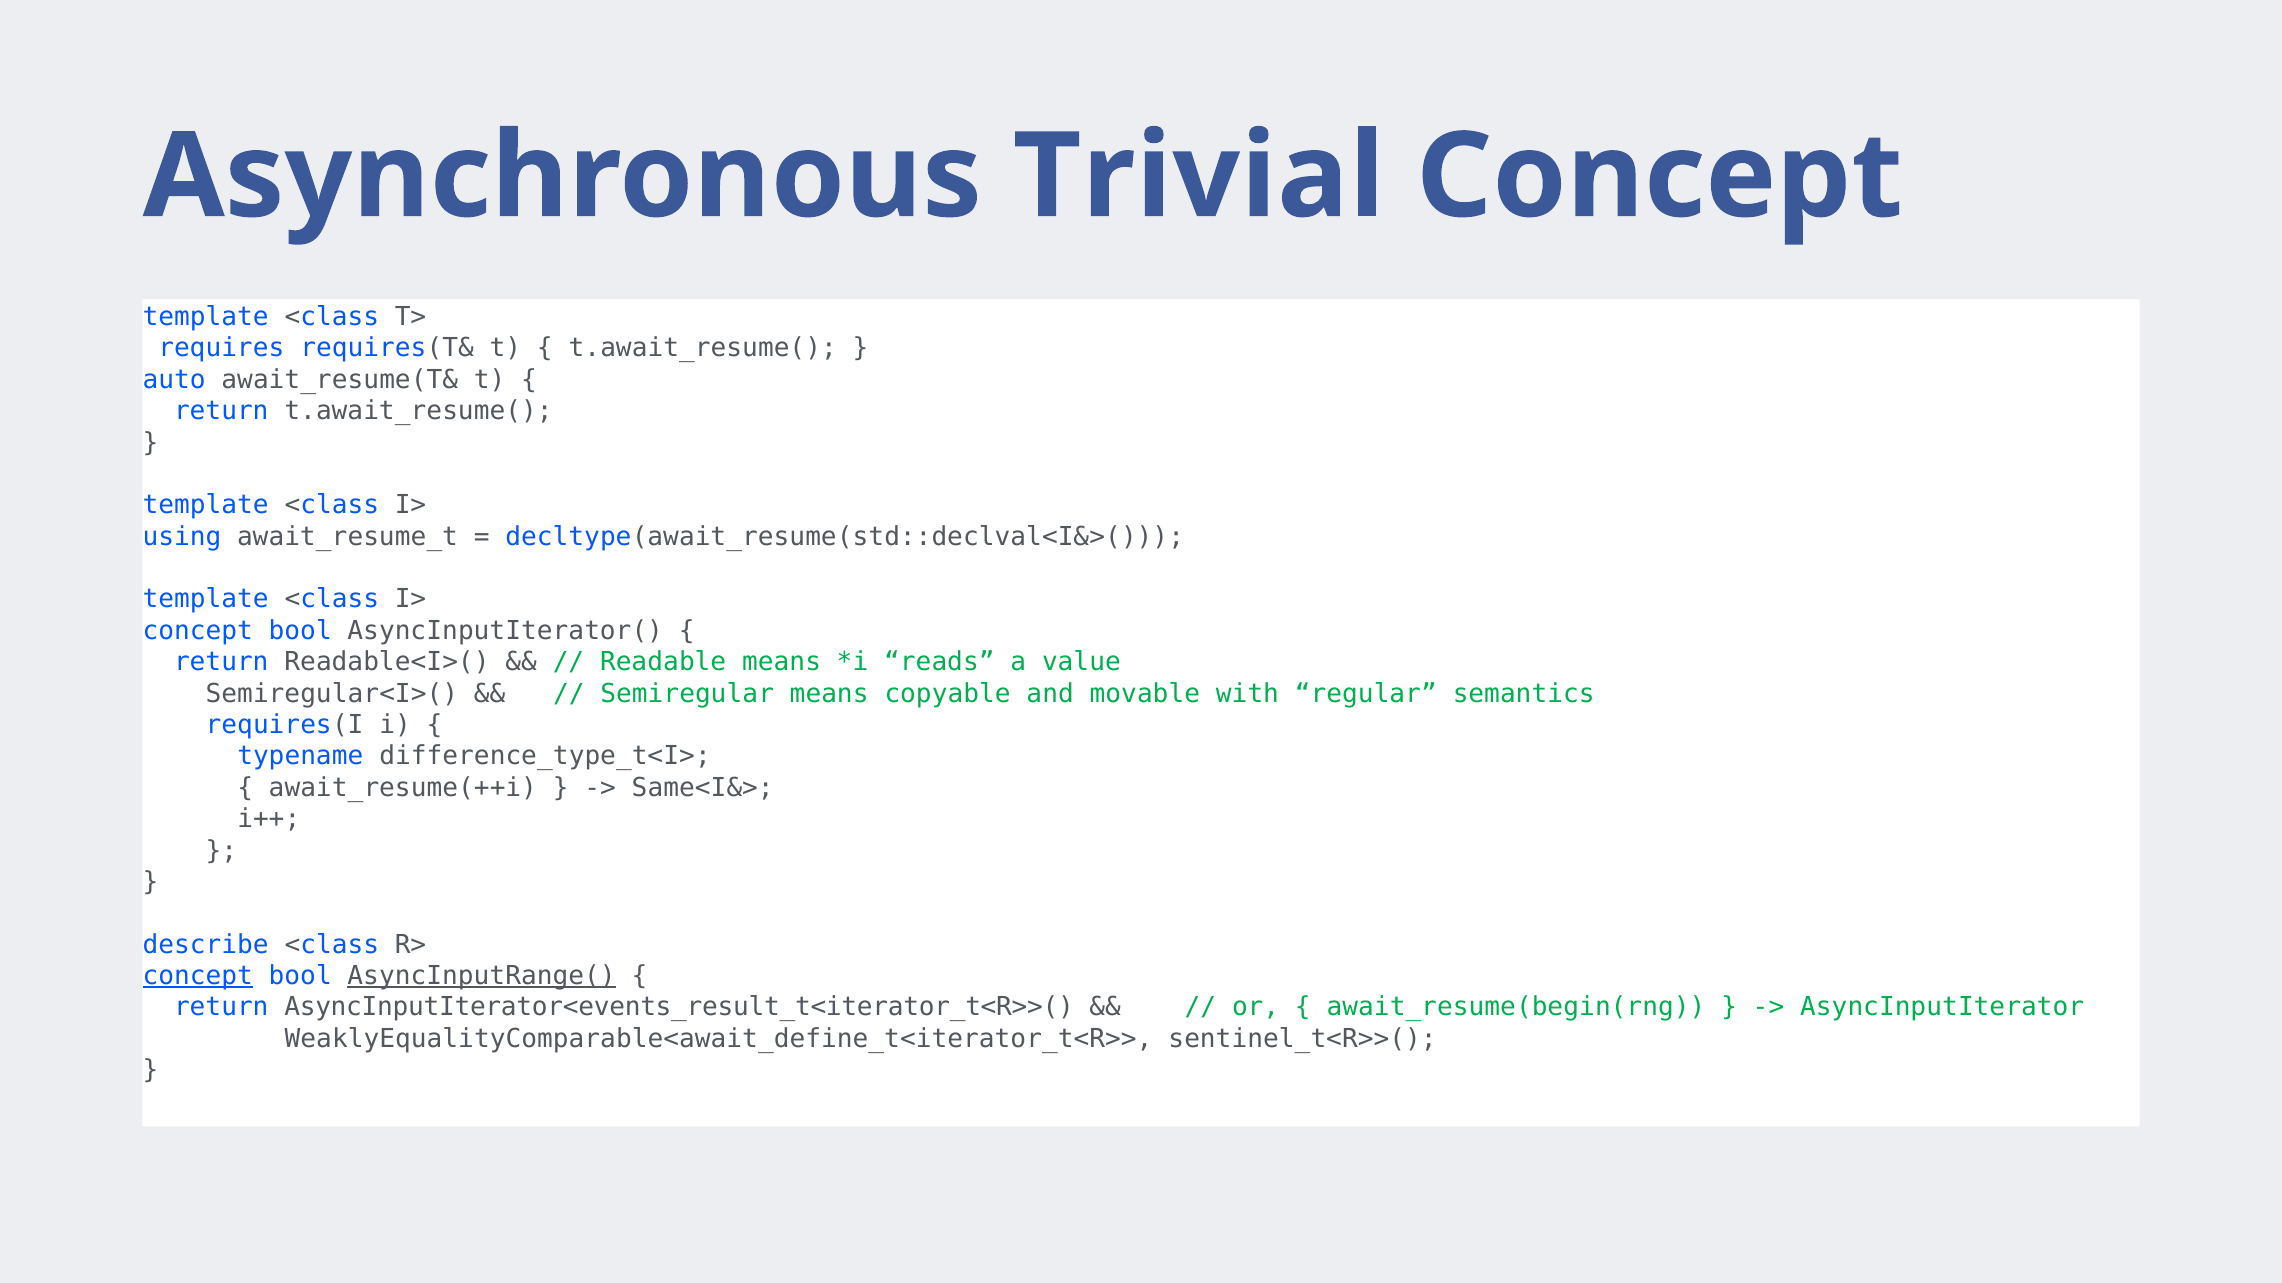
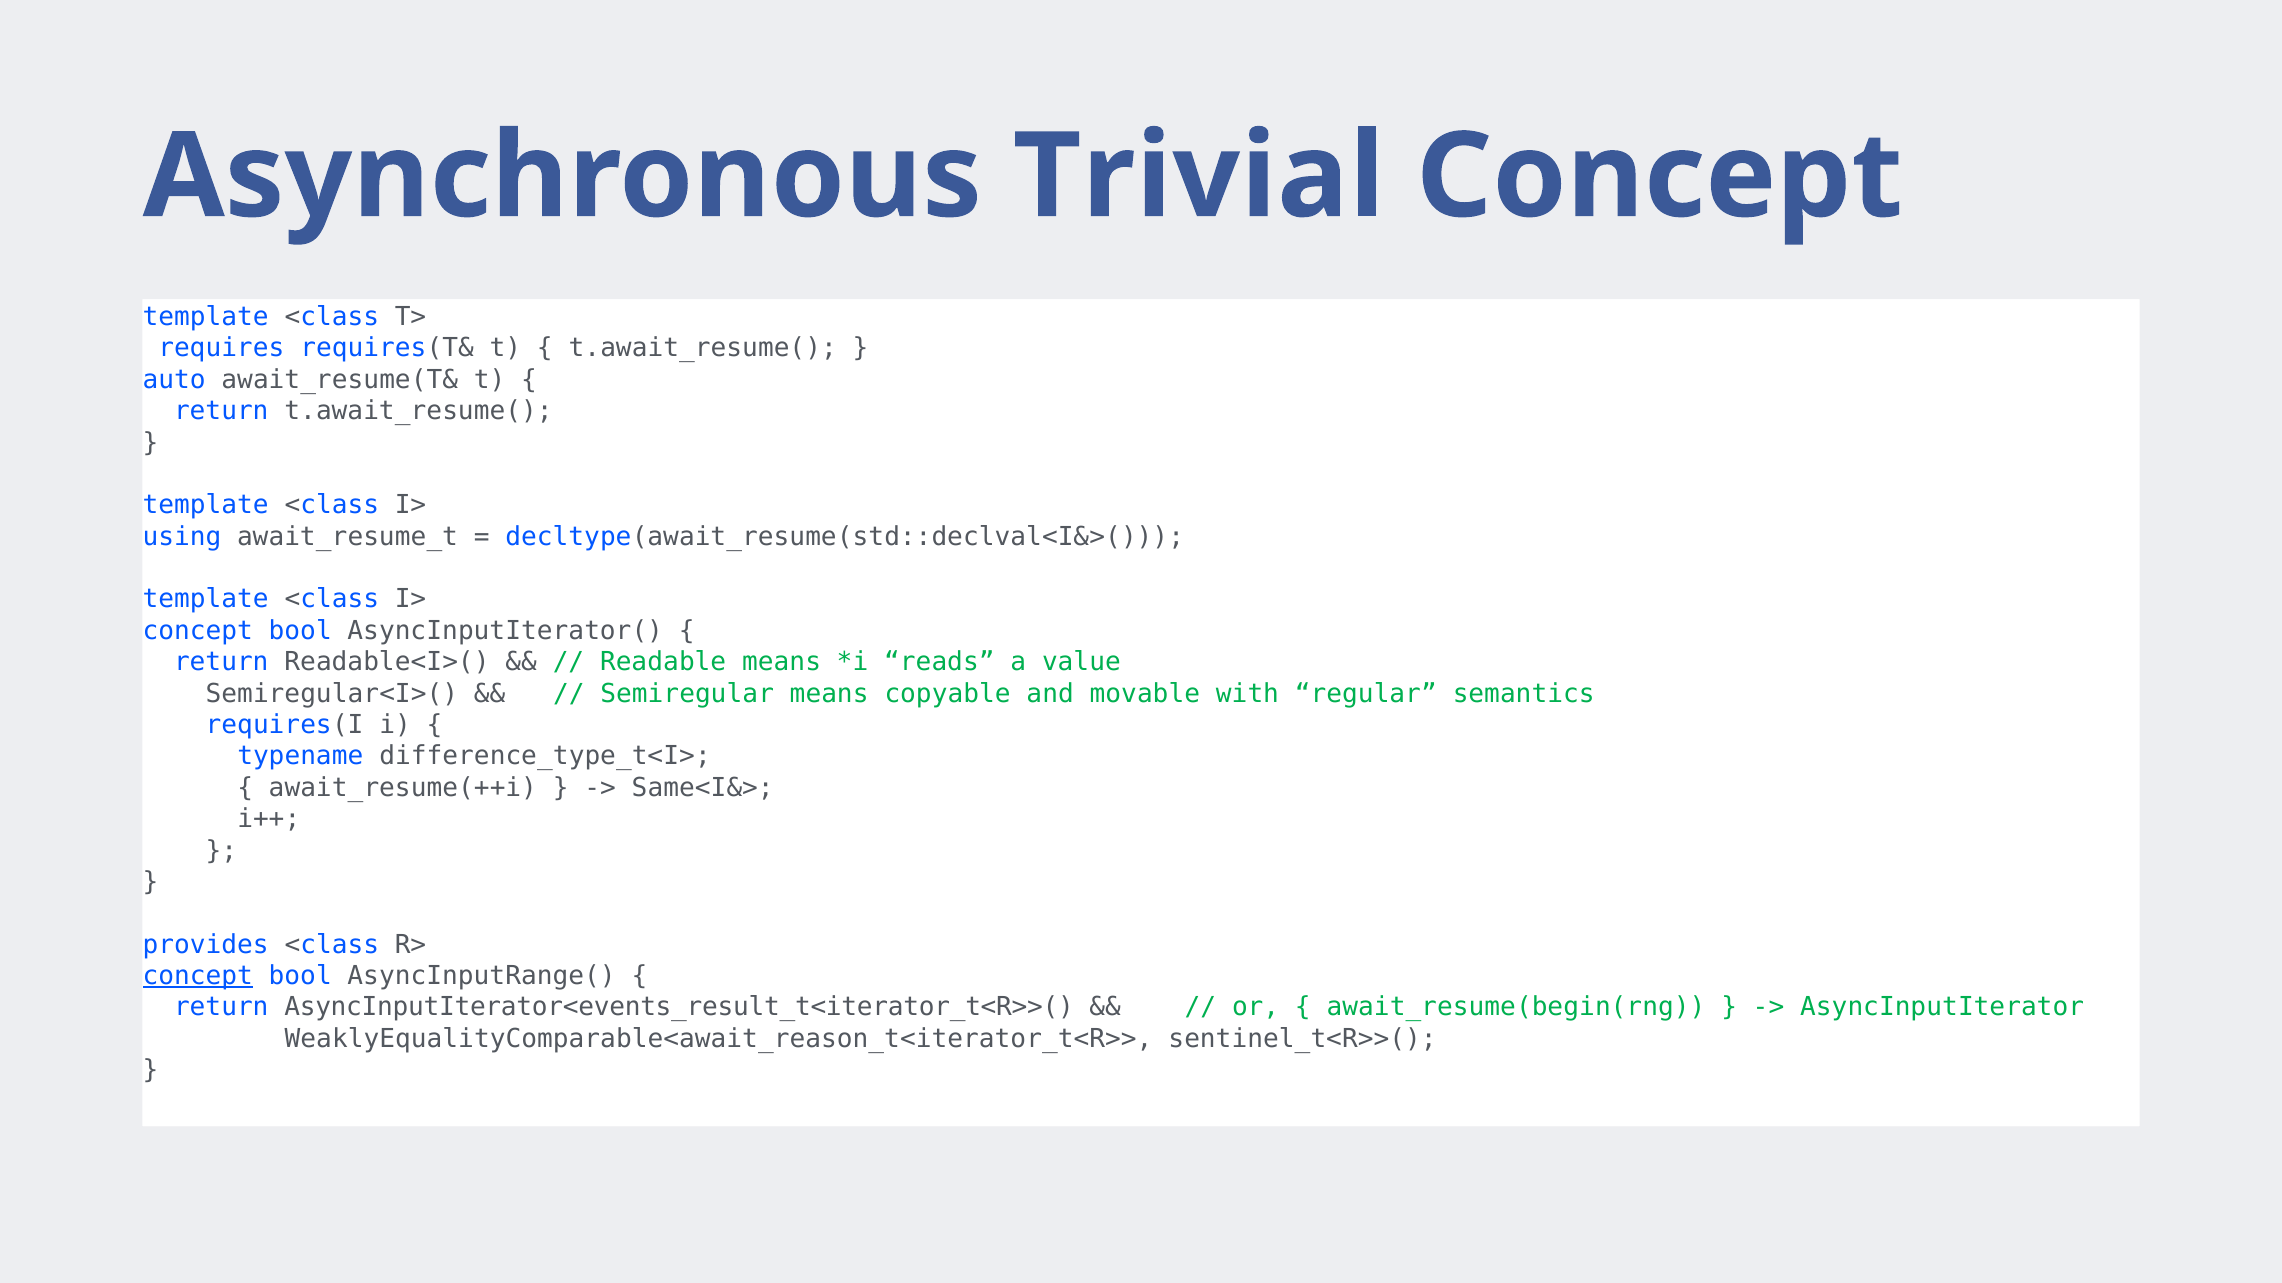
describe: describe -> provides (206, 945)
AsyncInputRange( underline: present -> none (482, 976)
WeaklyEqualityComparable<await_define_t<iterator_t<R>>: WeaklyEqualityComparable<await_define_t<iterator_t<R>> -> WeaklyEqualityComparable<await_reason_t<iterator_t<R>> (719, 1039)
